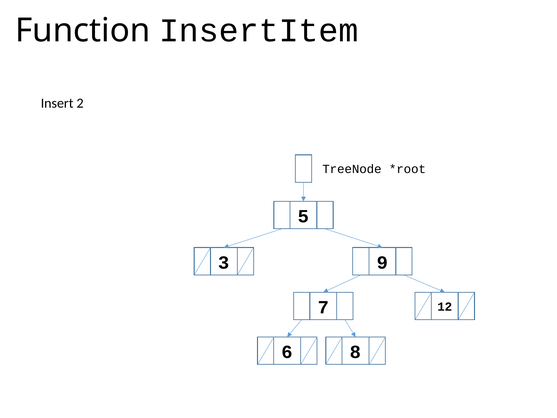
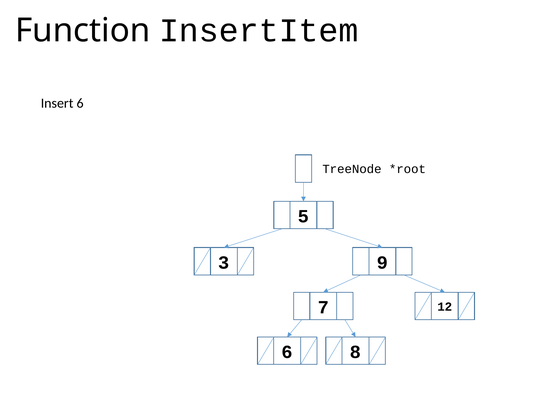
Insert 2: 2 -> 6 (80, 103)
